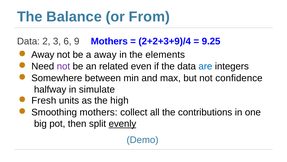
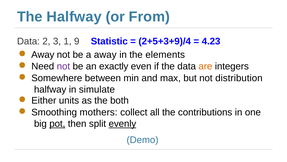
The Balance: Balance -> Halfway (74, 17)
6: 6 -> 1 (68, 41)
9 Mothers: Mothers -> Statistic (109, 41)
2+2+3+9)/4: 2+2+3+9)/4 -> 2+5+3+9)/4 (165, 41)
9.25: 9.25 -> 4.23 (211, 41)
related: related -> exactly (114, 66)
are colour: blue -> orange (205, 66)
confidence: confidence -> distribution (239, 78)
Fresh: Fresh -> Either (44, 100)
high: high -> both (119, 100)
pot underline: none -> present (57, 123)
